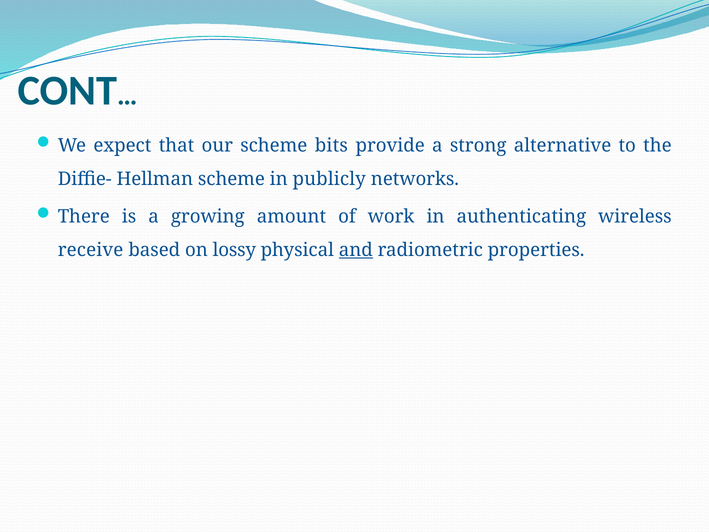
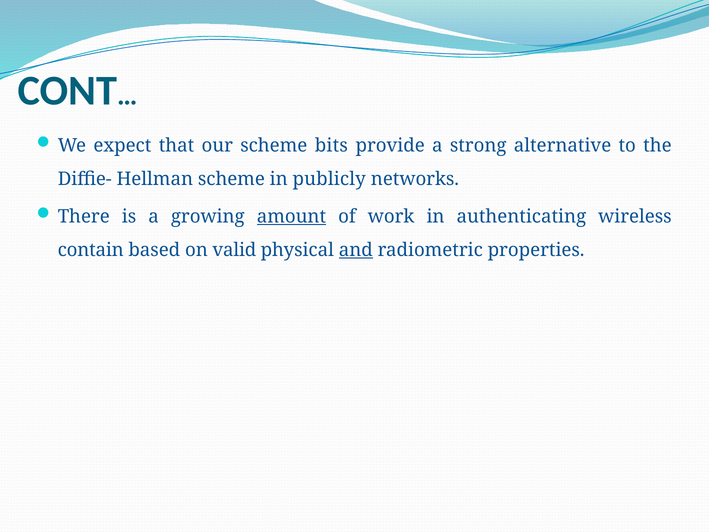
amount underline: none -> present (291, 216)
receive: receive -> contain (91, 250)
lossy: lossy -> valid (234, 250)
